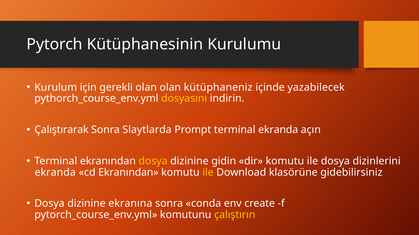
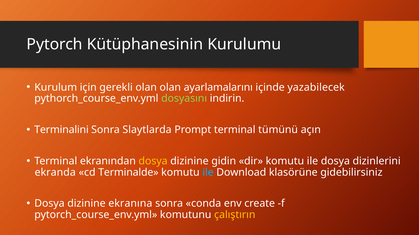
kütüphaneniz: kütüphaneniz -> ayarlamalarını (218, 87)
dosyasını colour: yellow -> light green (184, 99)
Çalıştırarak: Çalıştırarak -> Terminalini (62, 130)
terminal ekranda: ekranda -> tümünü (278, 130)
cd Ekranından: Ekranından -> Terminalde (128, 173)
ile colour: yellow -> light blue (208, 173)
